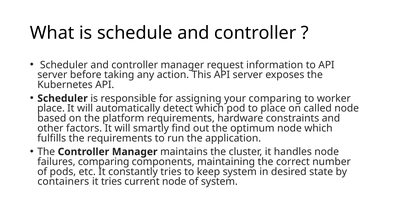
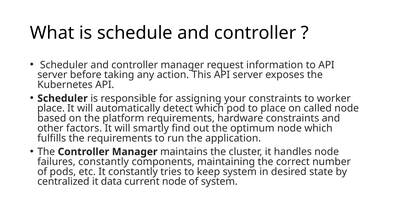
your comparing: comparing -> constraints (275, 98)
failures comparing: comparing -> constantly (104, 162)
containers: containers -> centralized (63, 182)
it tries: tries -> data (111, 182)
